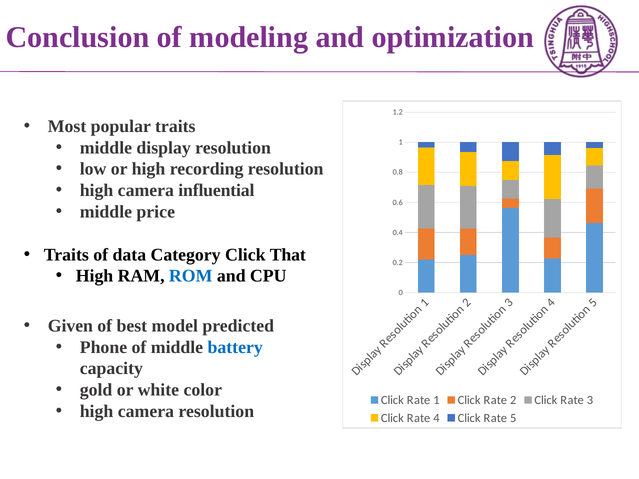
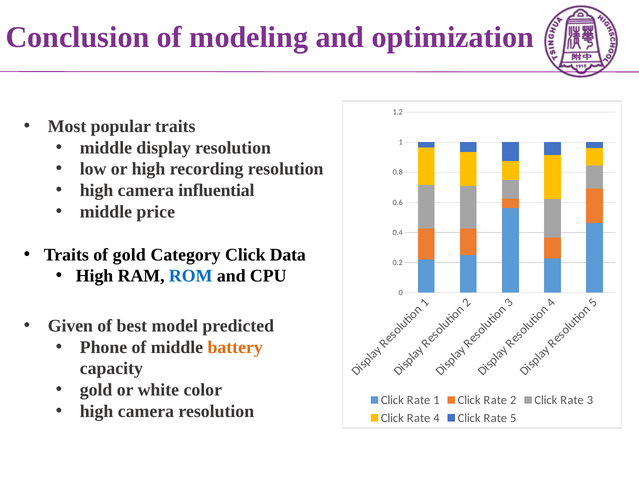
of data: data -> gold (129, 255)
That: That -> Data (288, 255)
battery colour: blue -> orange (235, 348)
